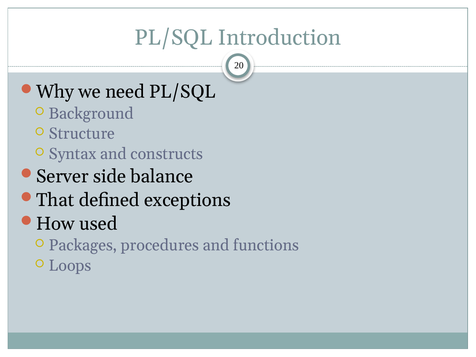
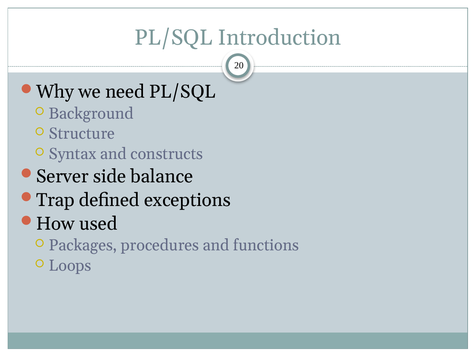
That: That -> Trap (55, 200)
